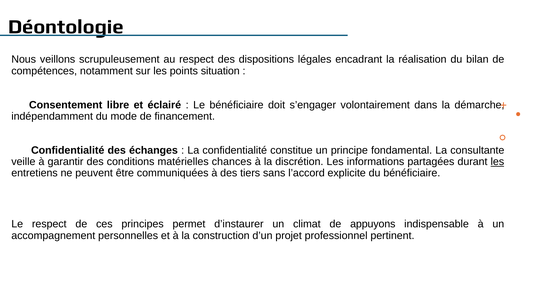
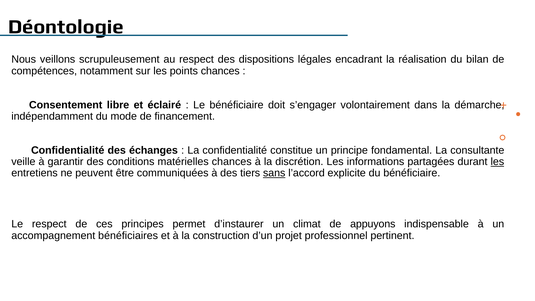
points situation: situation -> chances (220, 71)
sans underline: none -> present (274, 173)
personnelles: personnelles -> bénéficiaires (128, 235)
